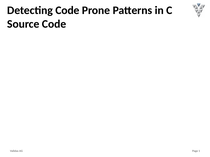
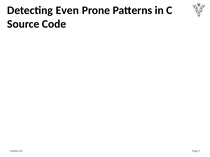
Detecting Code: Code -> Even (67, 10)
